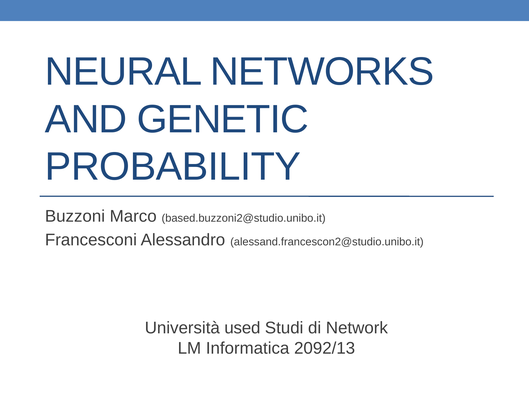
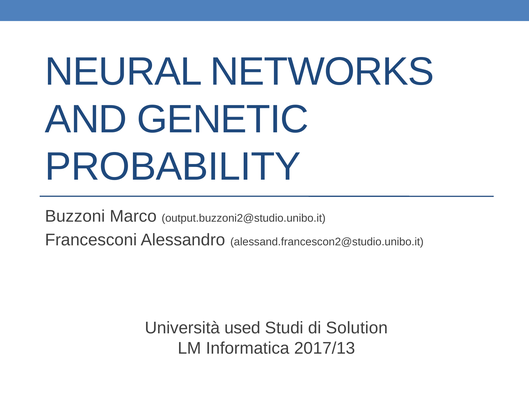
based.buzzoni2@studio.unibo.it: based.buzzoni2@studio.unibo.it -> output.buzzoni2@studio.unibo.it (244, 219)
Network: Network -> Solution (357, 329)
2092/13: 2092/13 -> 2017/13 (325, 349)
